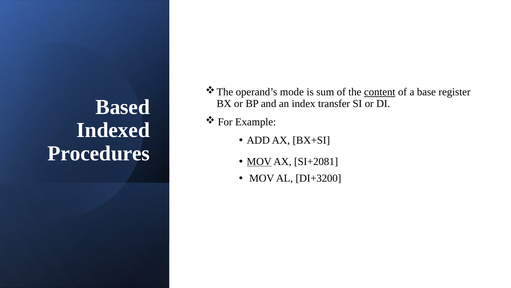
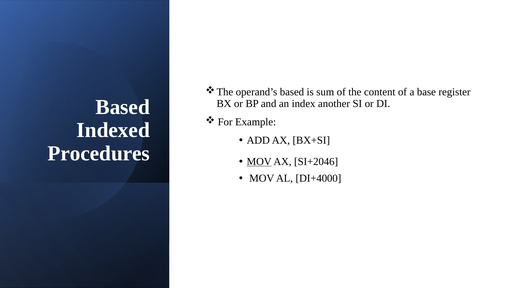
operand’s mode: mode -> based (292, 92)
content underline: present -> none (380, 92)
transfer: transfer -> another (334, 103)
SI+2081: SI+2081 -> SI+2046 (316, 161)
DI+3200: DI+3200 -> DI+4000 (318, 178)
